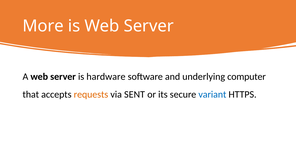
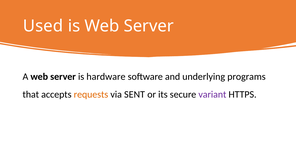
More: More -> Used (43, 26)
computer: computer -> programs (246, 76)
variant colour: blue -> purple (212, 94)
